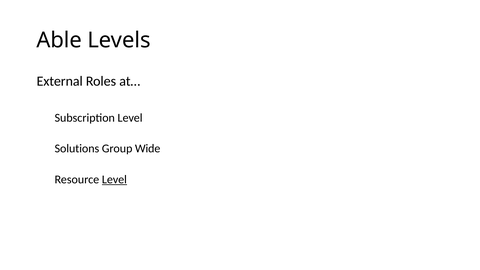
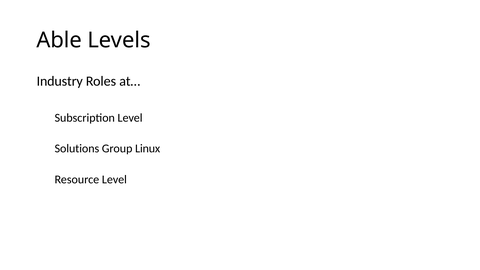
External: External -> Industry (60, 81)
Wide: Wide -> Linux (148, 149)
Level underline: present -> none (114, 180)
